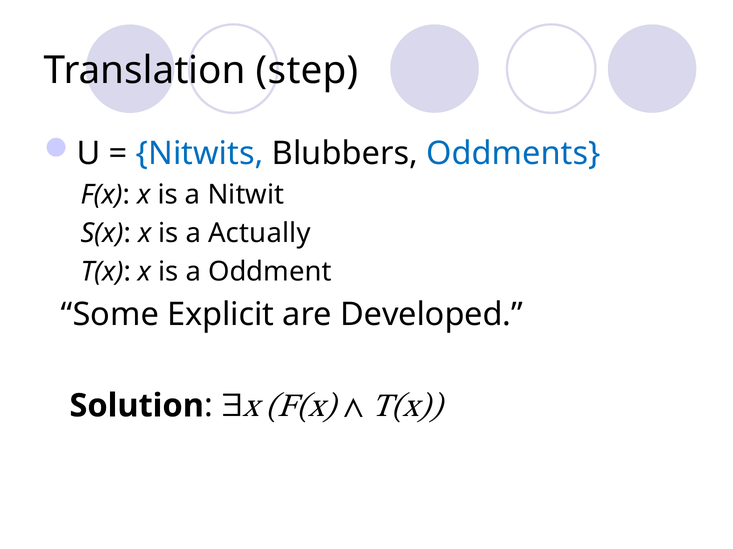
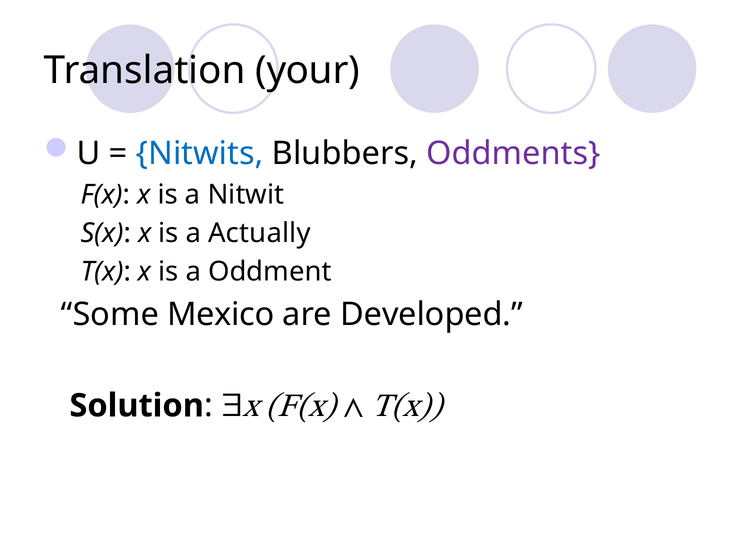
step: step -> your (308, 71)
Oddments colour: blue -> purple (513, 154)
Explicit: Explicit -> Mexico (221, 315)
